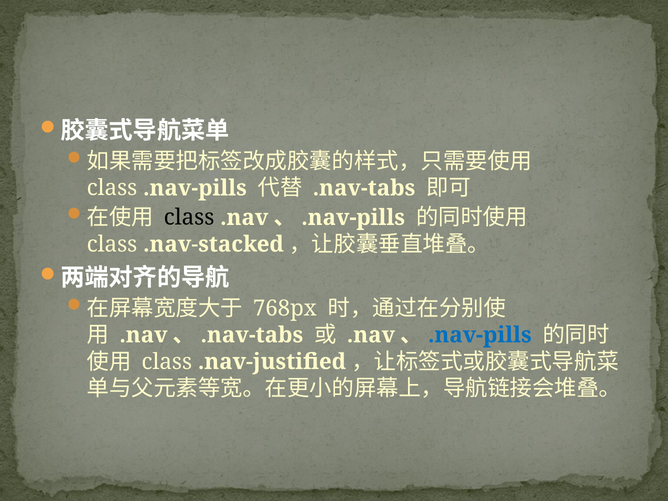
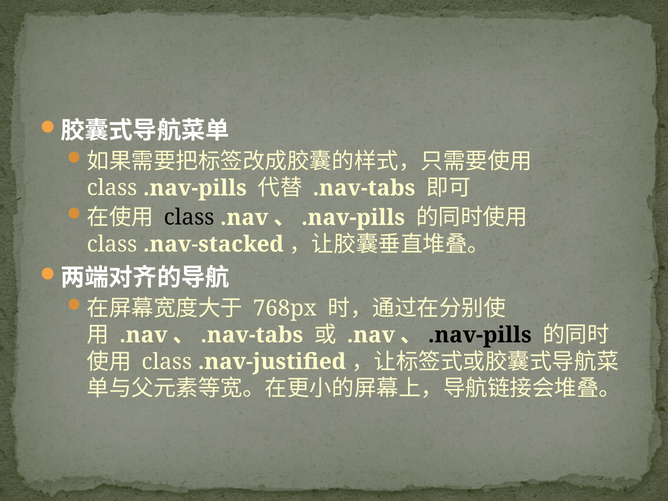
.nav-pills colour: blue -> black (480, 335)
